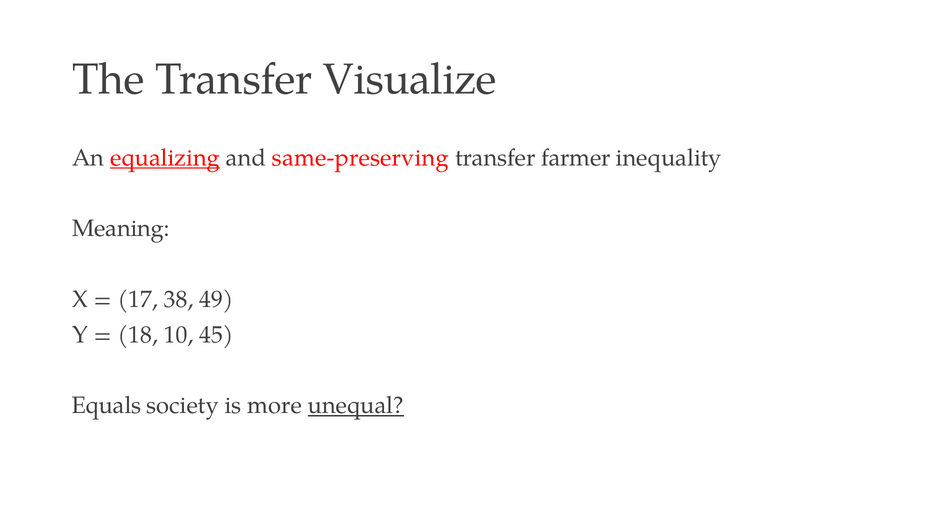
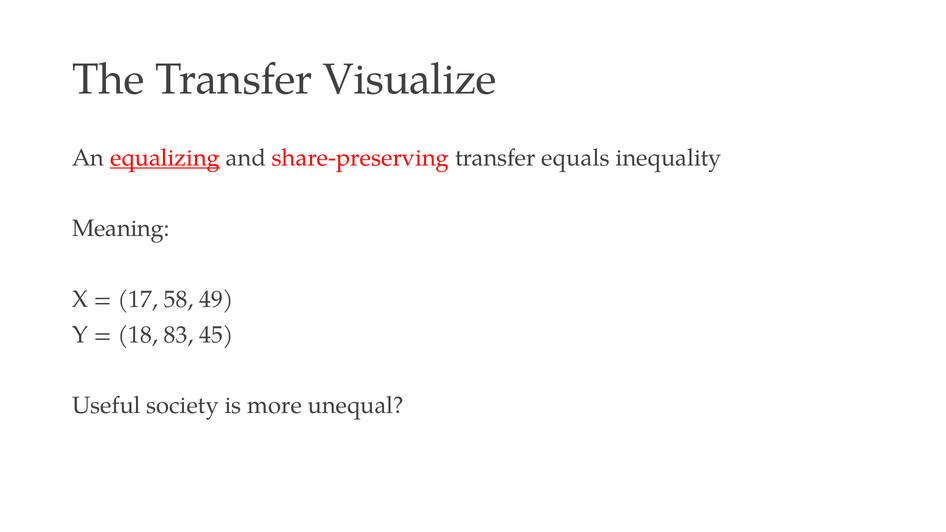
same-preserving: same-preserving -> share-preserving (360, 158)
farmer: farmer -> equals (576, 158)
38: 38 -> 58 (179, 299)
10: 10 -> 83 (179, 335)
Equals: Equals -> Useful (106, 406)
unequal underline: present -> none (356, 406)
